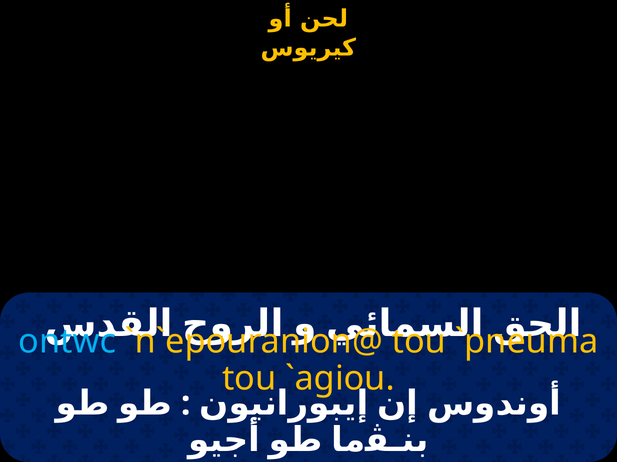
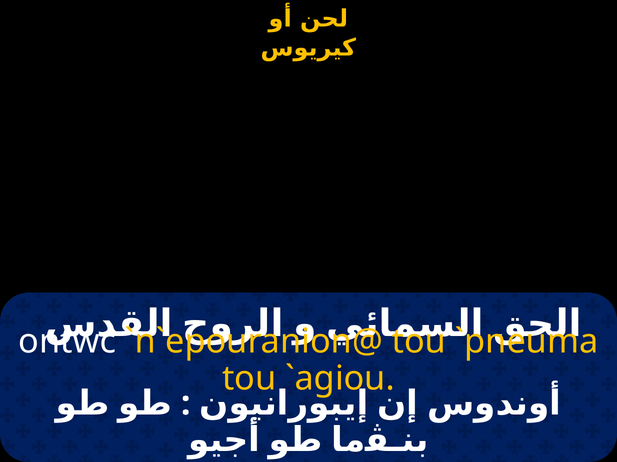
ontwc colour: light blue -> white (67, 342)
